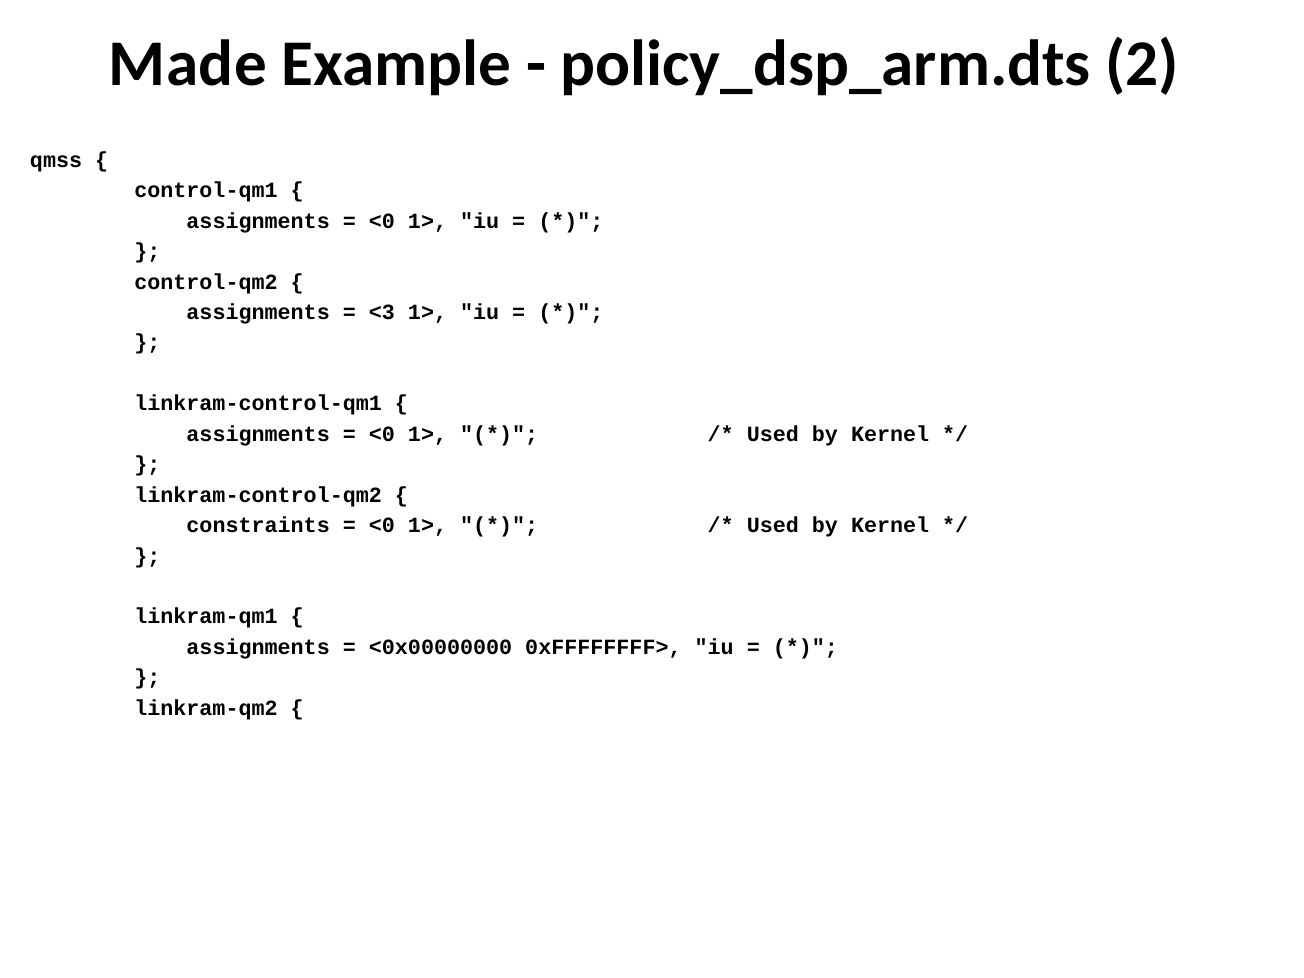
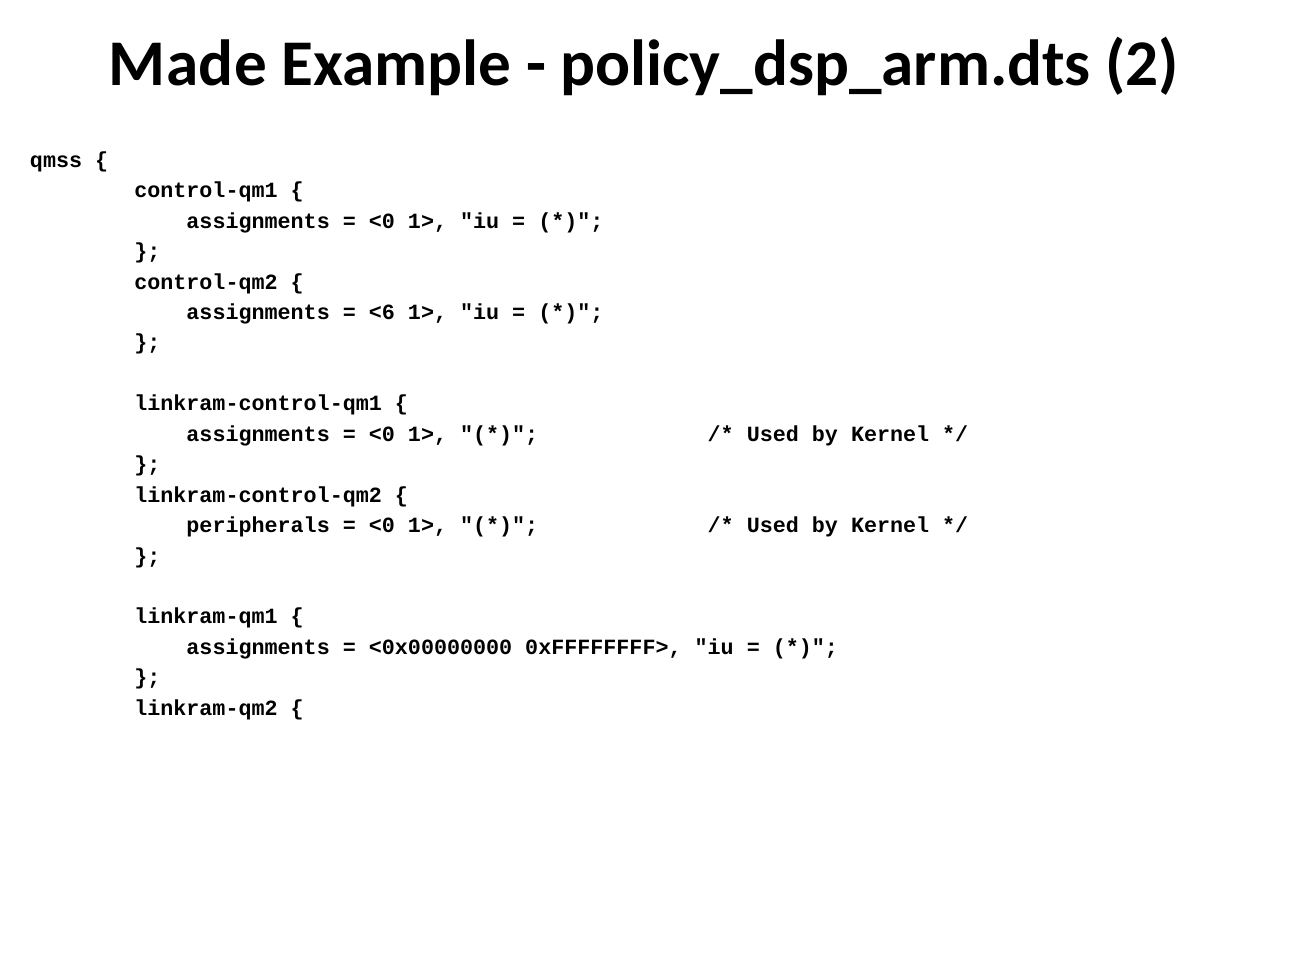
<3: <3 -> <6 (382, 312)
constraints: constraints -> peripherals (258, 525)
